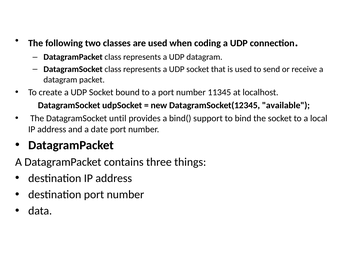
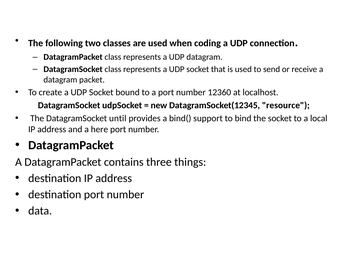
11345: 11345 -> 12360 (219, 92)
available: available -> resource (286, 105)
date: date -> here (99, 129)
